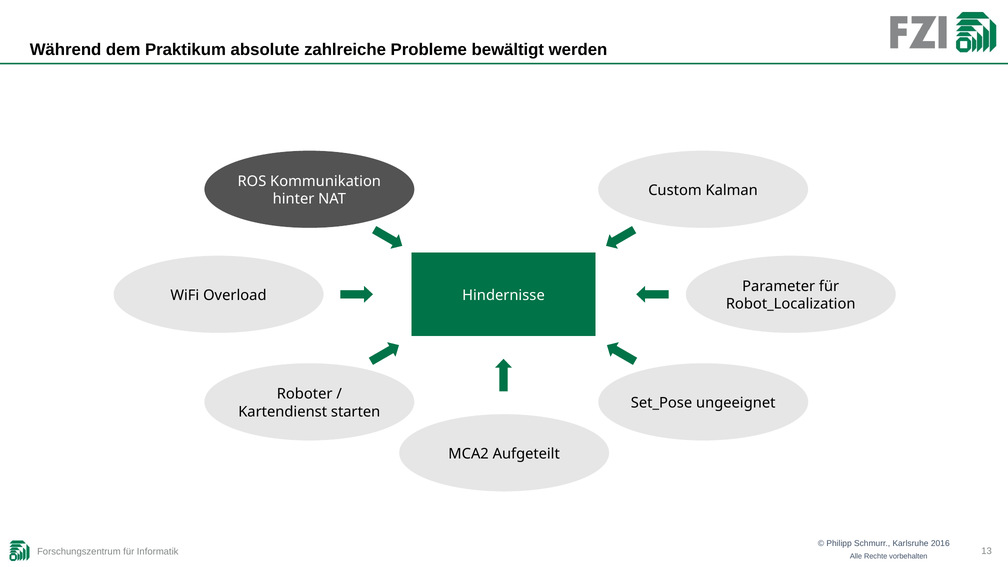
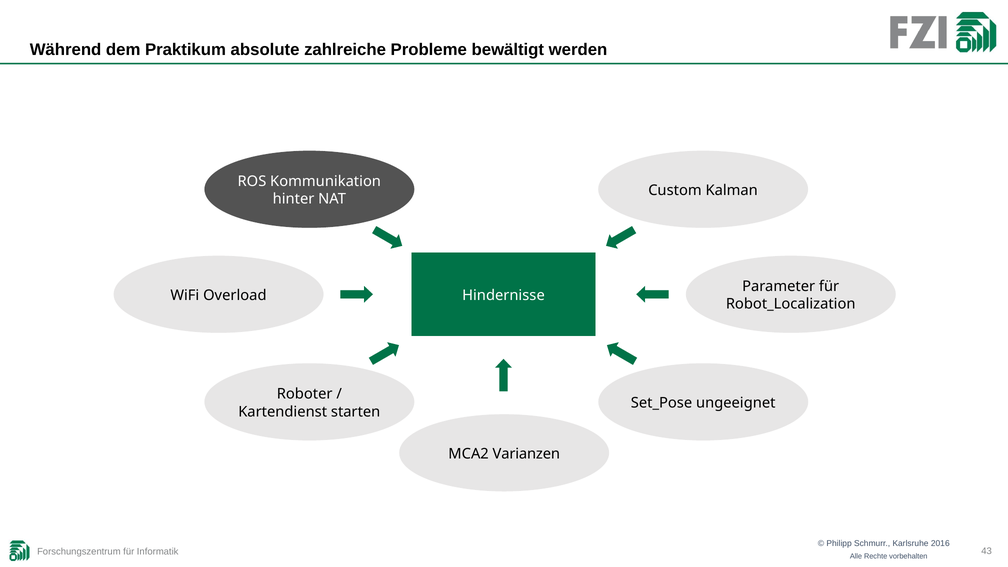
Aufgeteilt: Aufgeteilt -> Varianzen (526, 454)
13: 13 -> 43 (987, 551)
